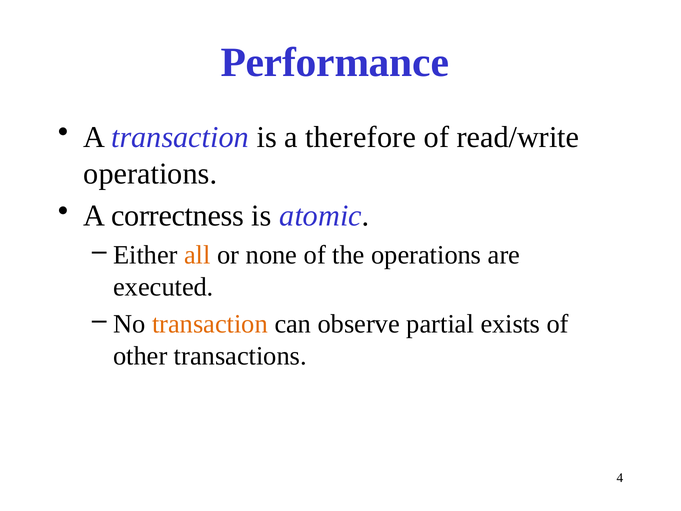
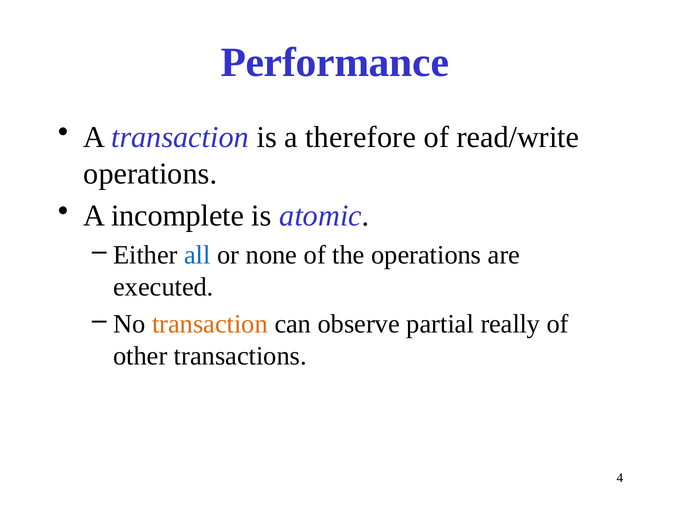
correctness: correctness -> incomplete (178, 216)
all colour: orange -> blue (197, 255)
exists: exists -> really (510, 324)
